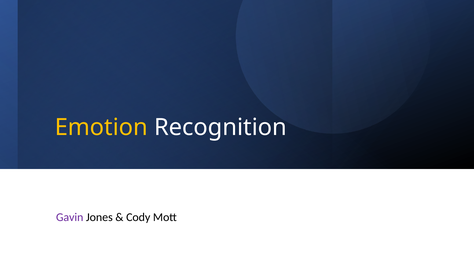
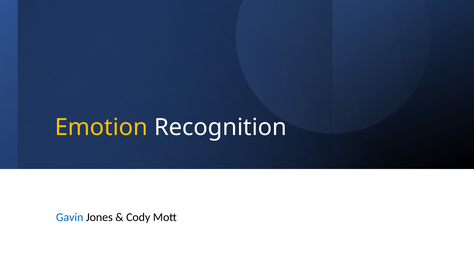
Gavin colour: purple -> blue (70, 218)
